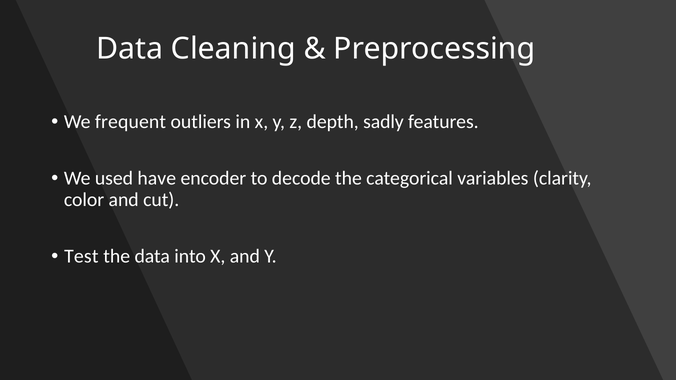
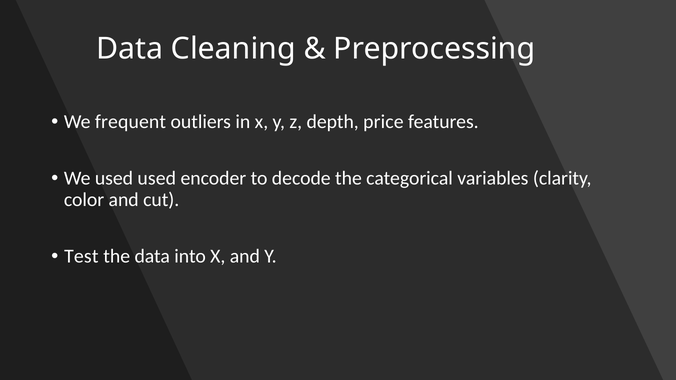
sadly: sadly -> price (383, 122)
used have: have -> used (157, 179)
